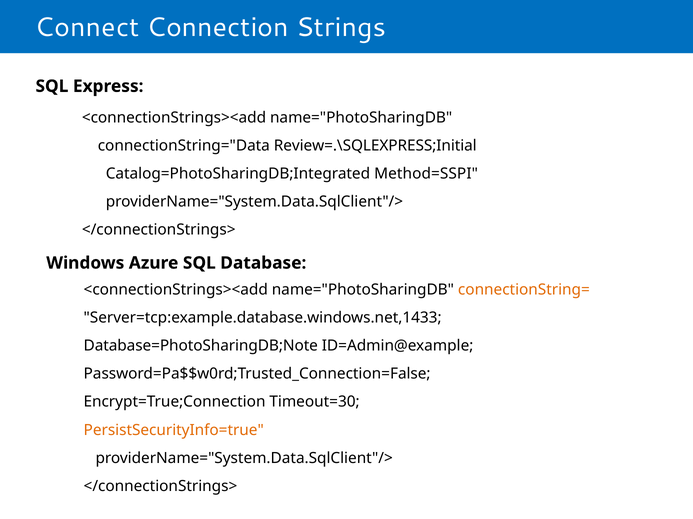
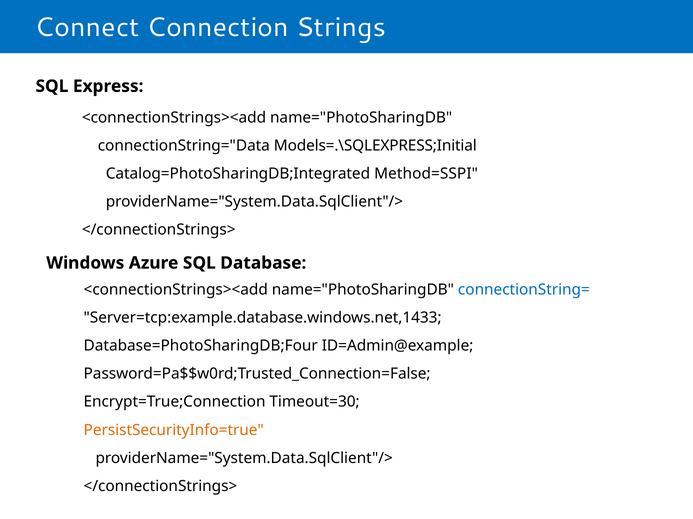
Review=.\SQLEXPRESS;Initial: Review=.\SQLEXPRESS;Initial -> Models=.\SQLEXPRESS;Initial (375, 146)
connectionString= colour: orange -> blue (524, 290)
Database=PhotoSharingDB;Note: Database=PhotoSharingDB;Note -> Database=PhotoSharingDB;Four (201, 346)
